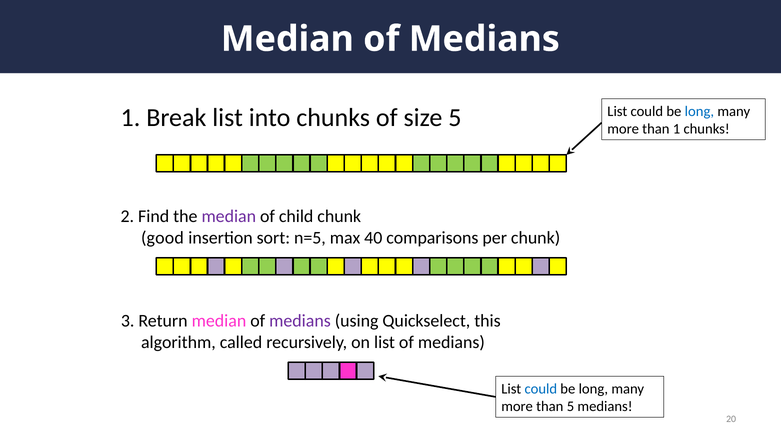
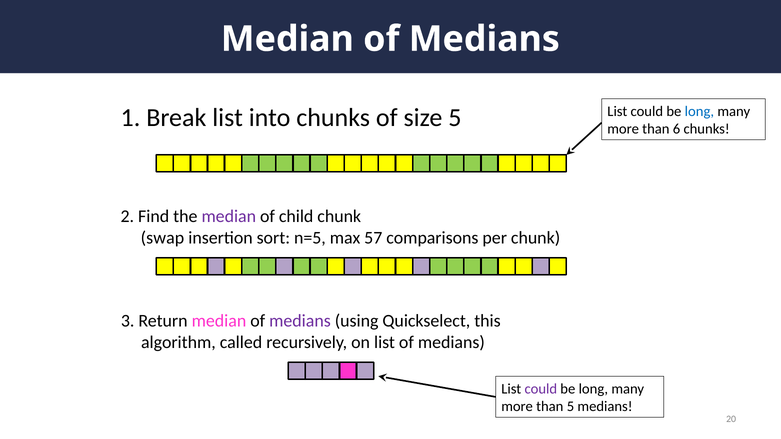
than 1: 1 -> 6 (677, 129)
good: good -> swap (162, 238)
40: 40 -> 57 (373, 238)
could colour: blue -> purple (541, 389)
